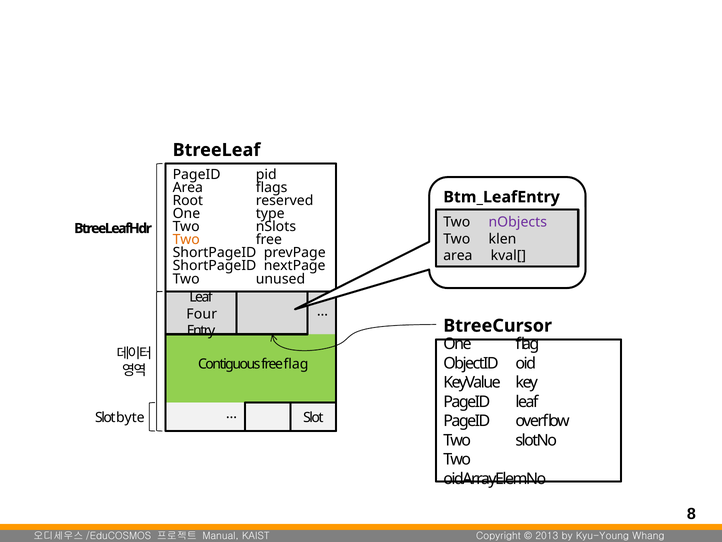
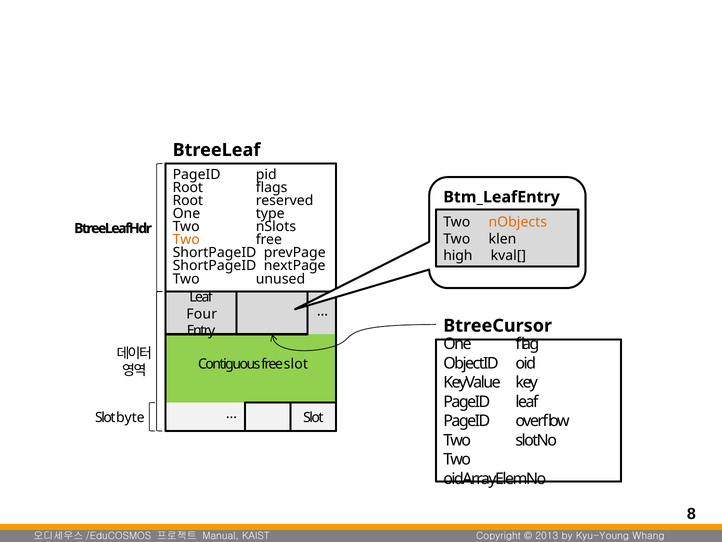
Area: Area -> Root (188, 187)
nObjects colour: purple -> orange (518, 222)
area: area -> high (458, 256)
free flag: flag -> slot (296, 364)
